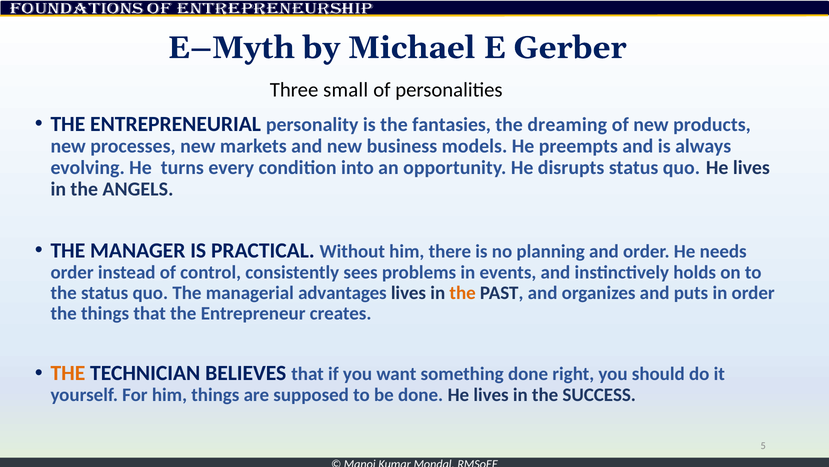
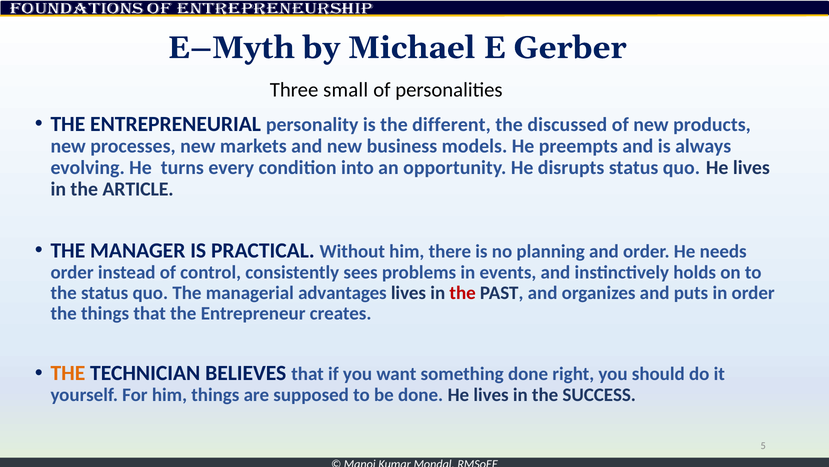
fantasies: fantasies -> different (452, 124)
dreaming: dreaming -> discussed (567, 124)
ANGELS: ANGELS -> ARTICLE (138, 189)
the colour: orange -> red (463, 292)
